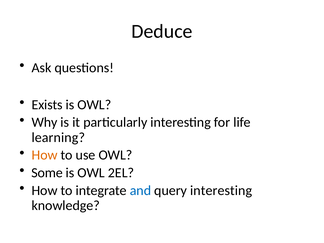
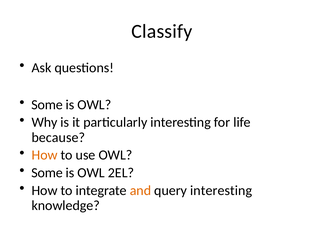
Deduce: Deduce -> Classify (162, 31)
Exists: Exists -> Some (47, 105)
learning: learning -> because (58, 137)
and colour: blue -> orange (140, 190)
